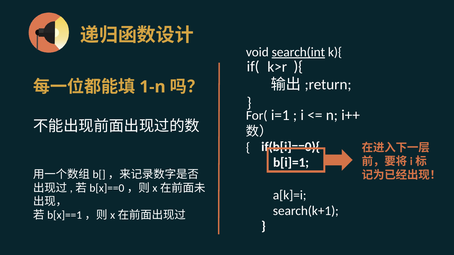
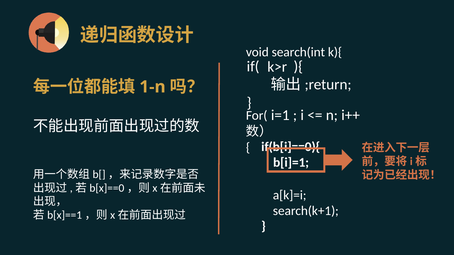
search(int underline: present -> none (298, 52)
